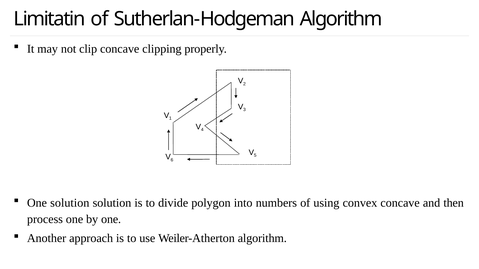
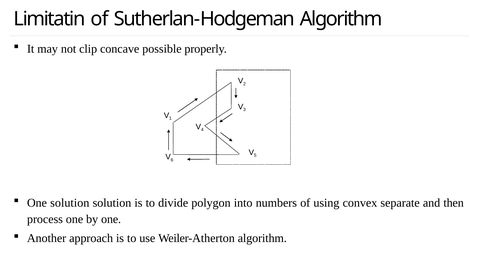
clipping: clipping -> possible (162, 49)
convex concave: concave -> separate (400, 203)
